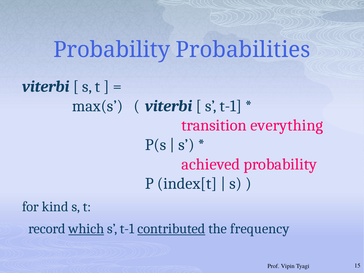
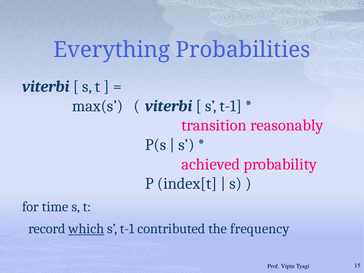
Probability: Probability -> Everything (112, 50)
everything: everything -> reasonably (287, 125)
kind: kind -> time (55, 207)
contributed underline: present -> none (171, 229)
